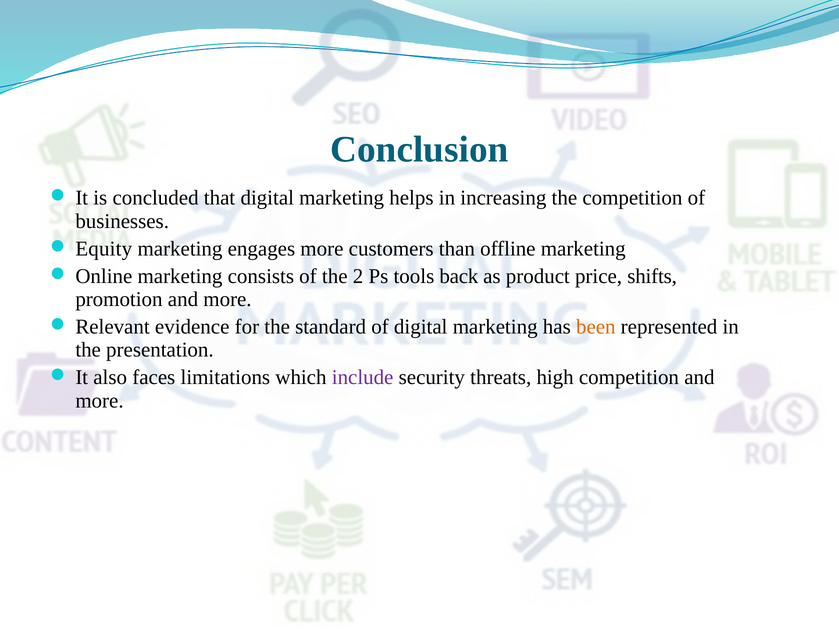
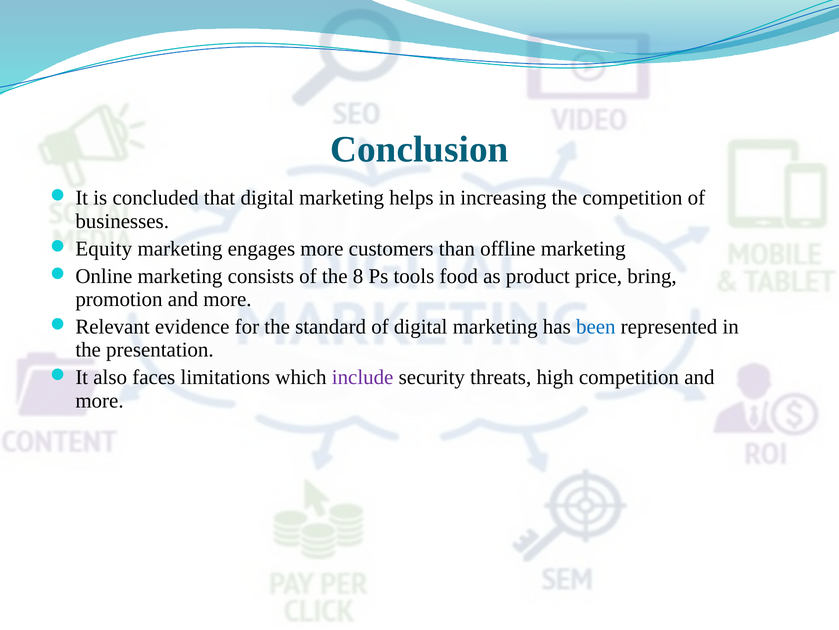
2: 2 -> 8 (358, 276)
back: back -> food (459, 276)
shifts: shifts -> bring (652, 276)
been colour: orange -> blue (596, 326)
